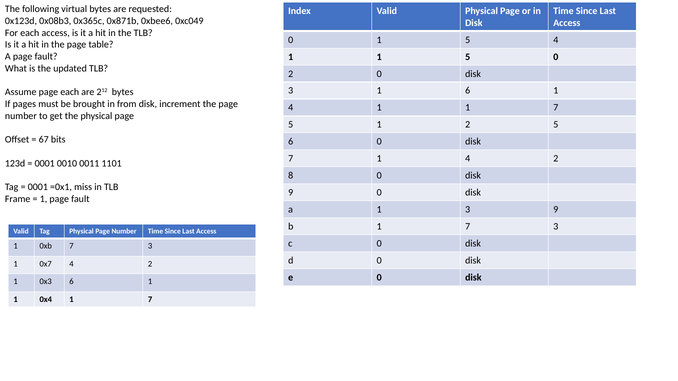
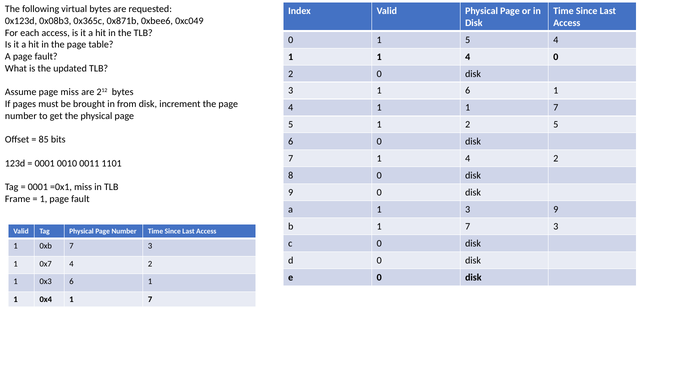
1 1 5: 5 -> 4 (468, 57)
page each: each -> miss (70, 92)
67: 67 -> 85 (44, 140)
